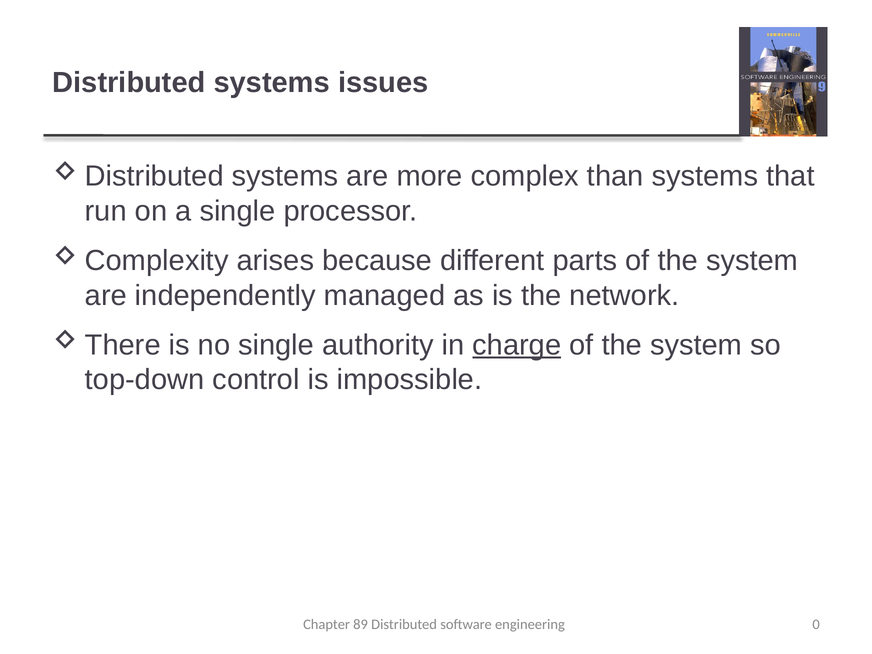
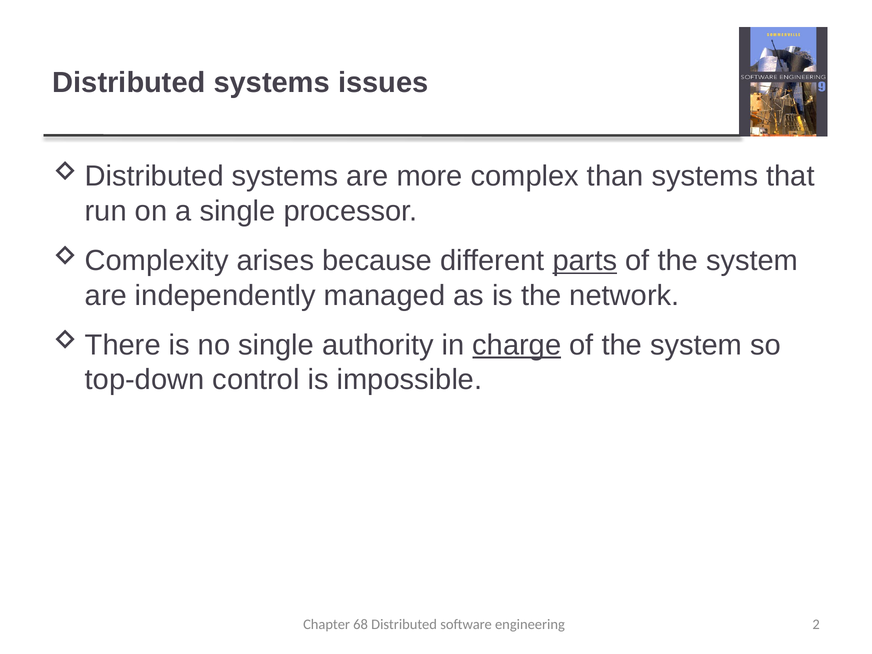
parts underline: none -> present (585, 261)
89: 89 -> 68 (361, 624)
0: 0 -> 2 (816, 624)
